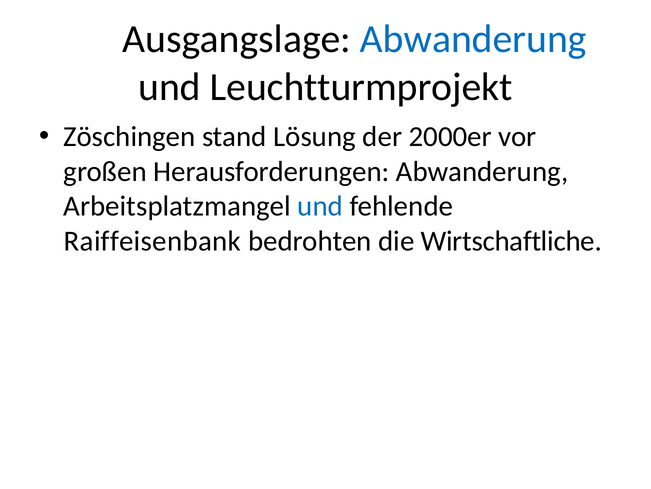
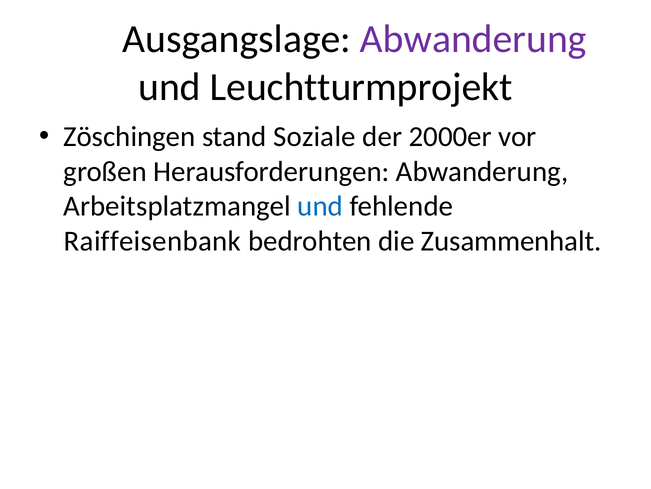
Abwanderung colour: blue -> purple (473, 39)
Lösung: Lösung -> Soziale (314, 137)
Wirtschaftliche: Wirtschaftliche -> Zusammenhalt (511, 241)
